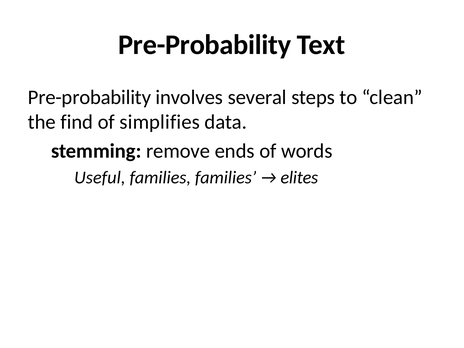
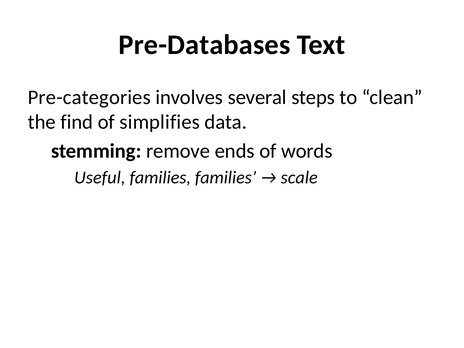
Pre-Probability: Pre-Probability -> Pre-Databases (204, 45)
Pre-probability: Pre-probability -> Pre-categories (89, 97)
elites: elites -> scale (299, 178)
